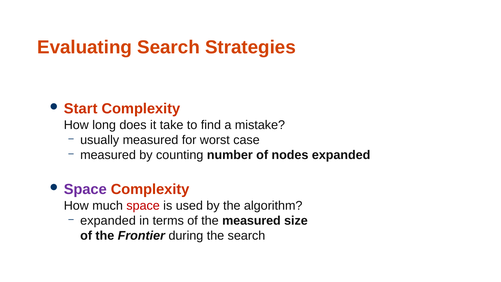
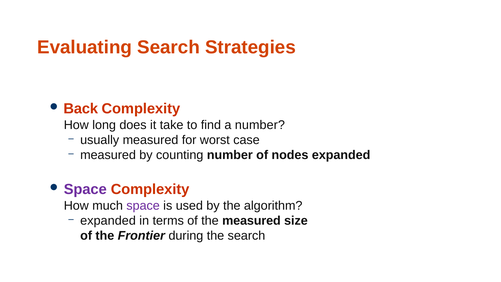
Start: Start -> Back (81, 109)
a mistake: mistake -> number (260, 125)
space colour: red -> purple (143, 205)
